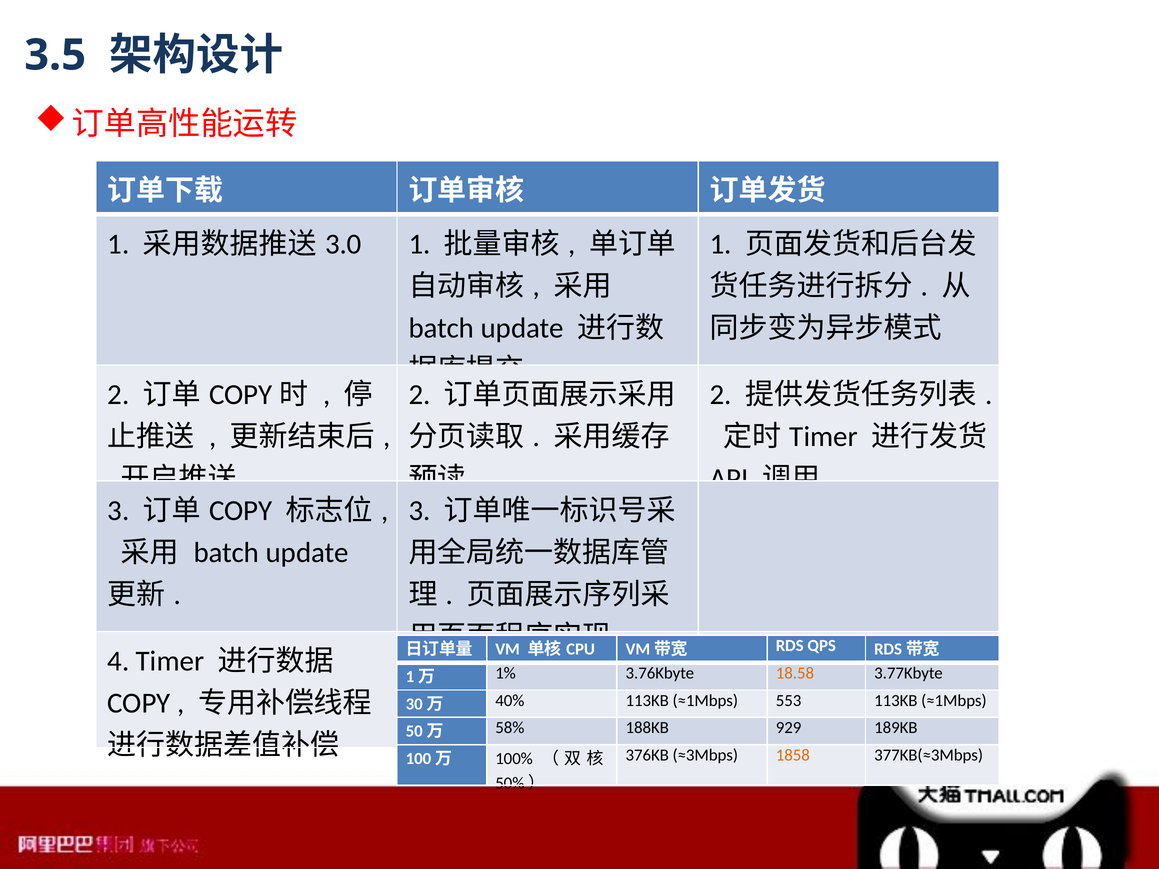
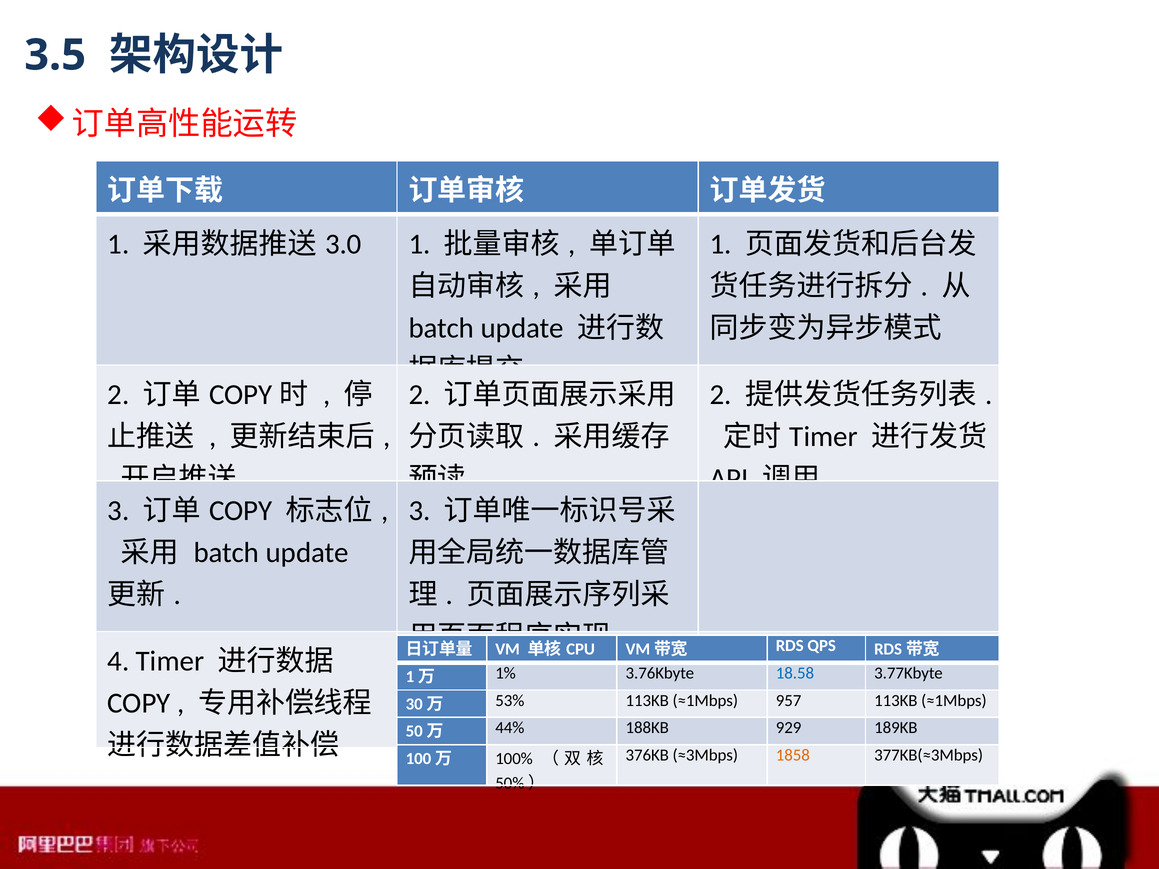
18.58 colour: orange -> blue (795, 673)
40%: 40% -> 53% (510, 701)
553: 553 -> 957 (789, 701)
58%: 58% -> 44% (510, 728)
